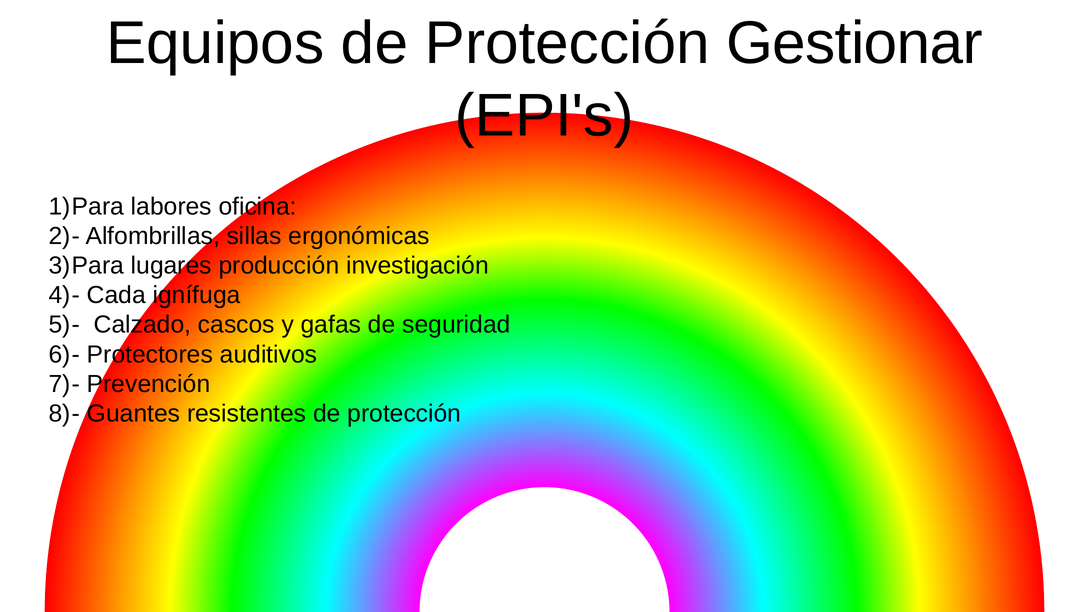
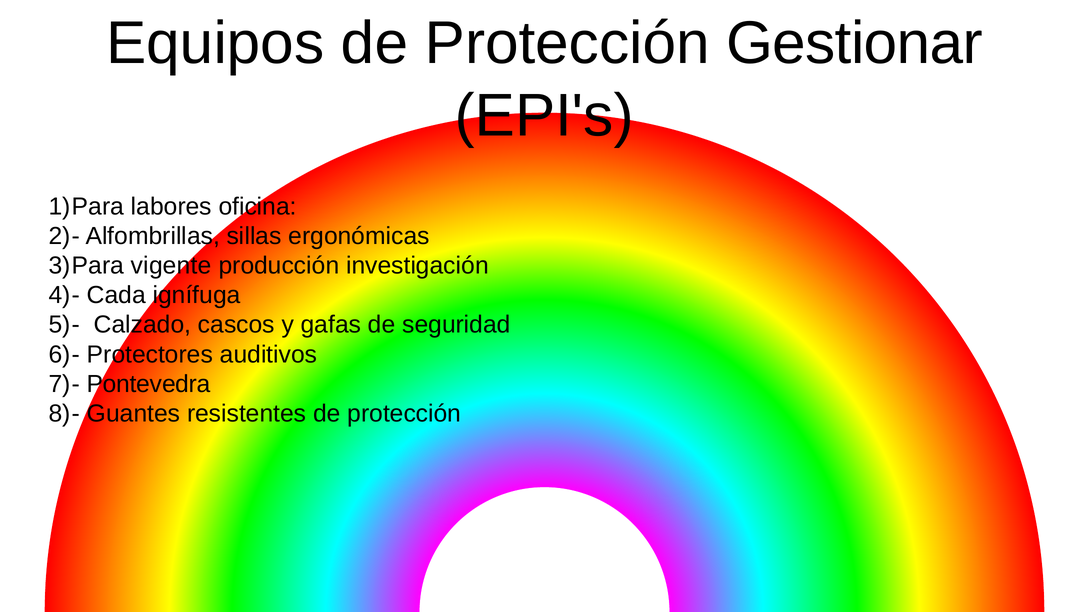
lugares: lugares -> vigente (171, 266)
Prevención: Prevención -> Pontevedra (149, 384)
